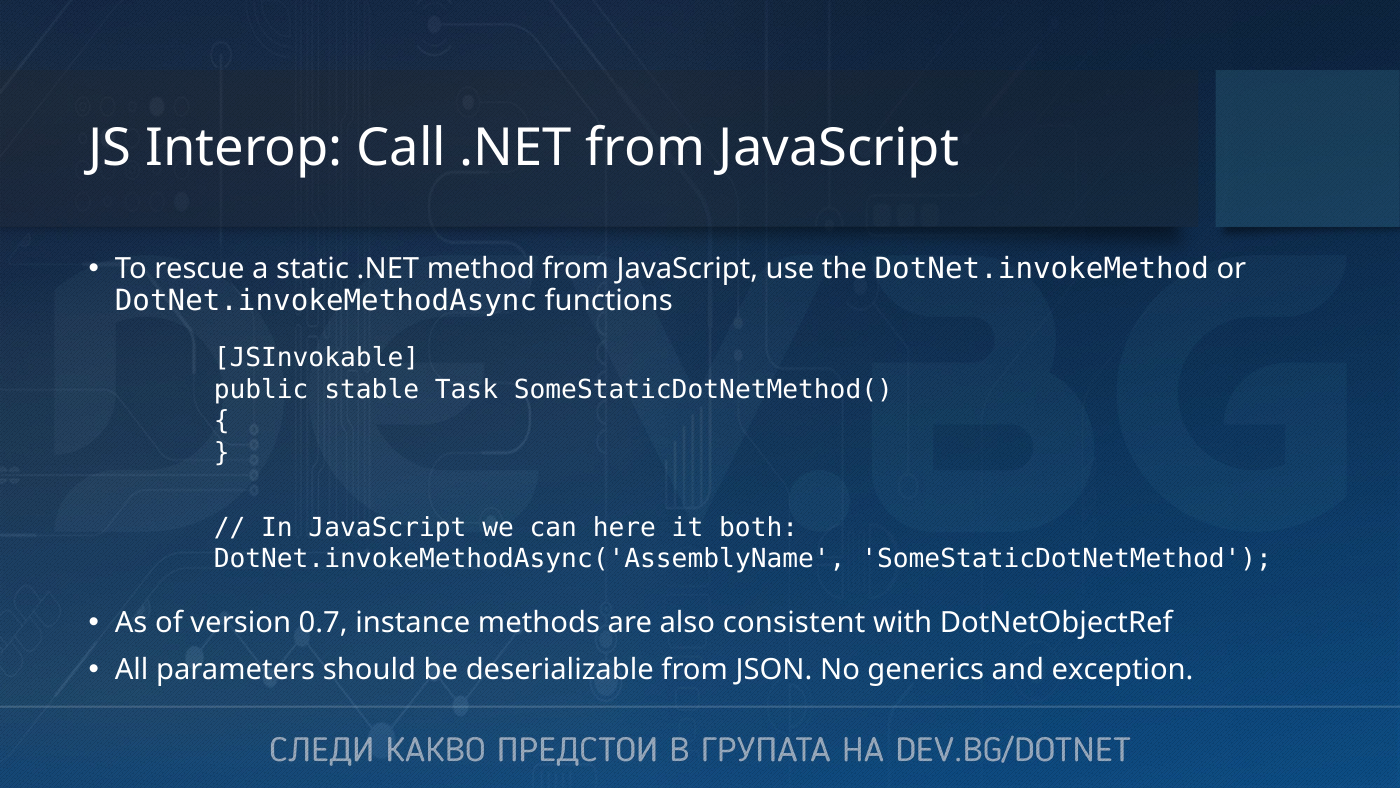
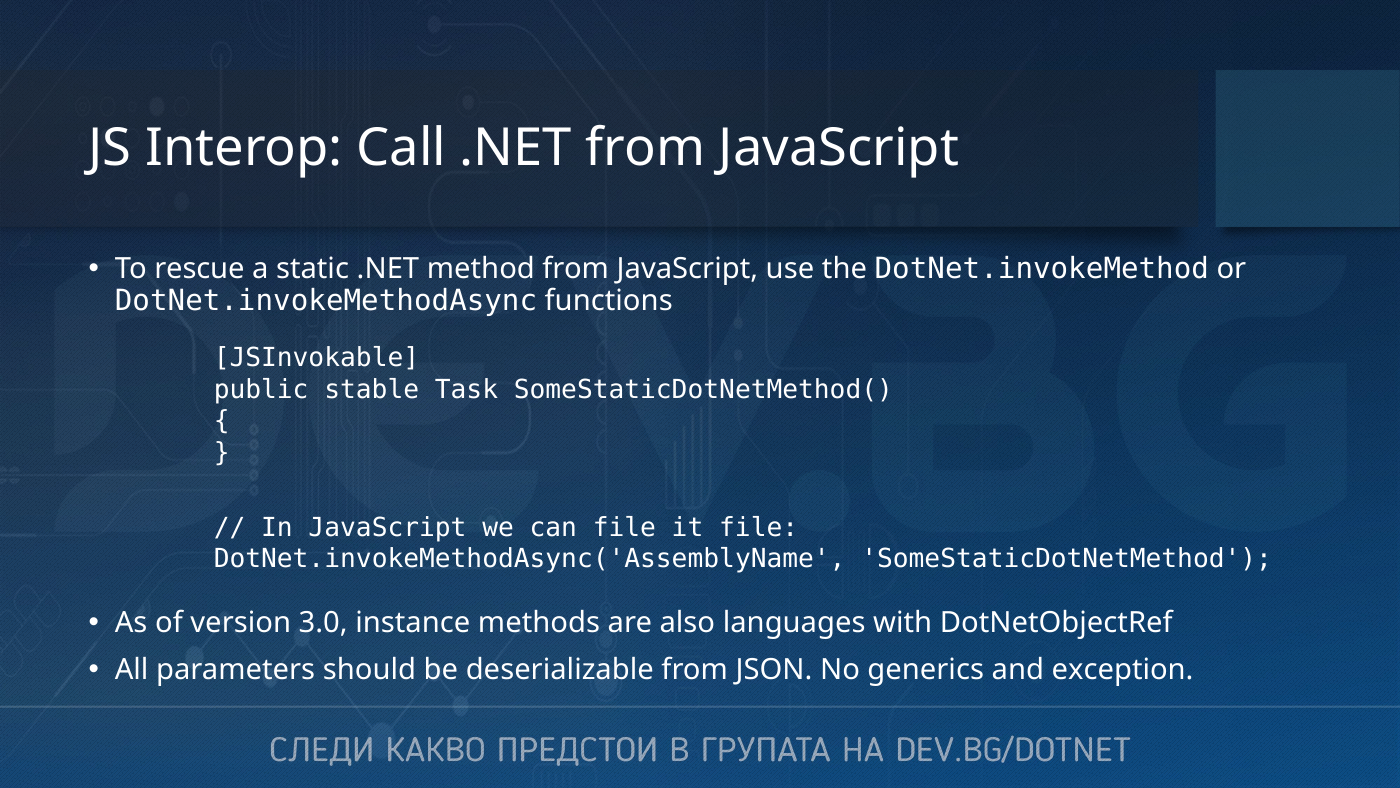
can here: here -> file (624, 527)
it both: both -> file (759, 527)
0.7: 0.7 -> 3.0 (323, 623)
consistent: consistent -> languages (794, 623)
